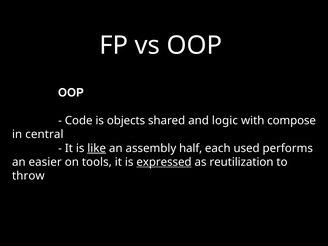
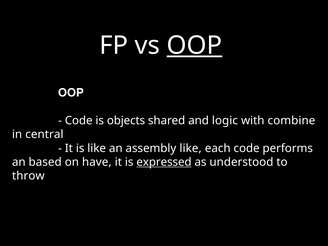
OOP underline: none -> present (194, 45)
compose: compose -> combine (291, 121)
like underline: present -> none (97, 148)
assembly half: half -> like (191, 148)
each used: used -> code (247, 148)
easier: easier -> based (45, 162)
tools: tools -> have (97, 162)
reutilization: reutilization -> understood (241, 162)
